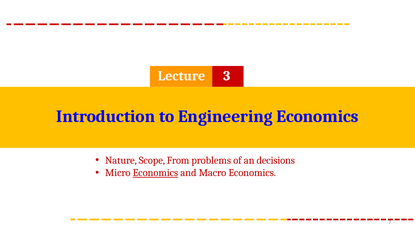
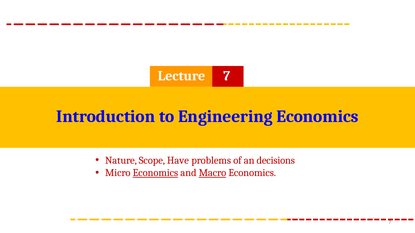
Lecture 3: 3 -> 7 (227, 76)
From: From -> Have (178, 161)
Macro underline: none -> present (212, 173)
